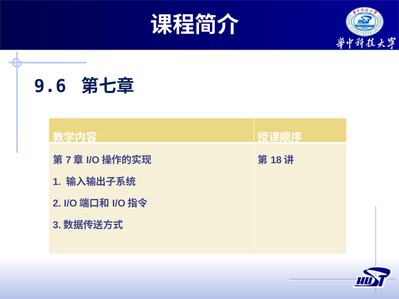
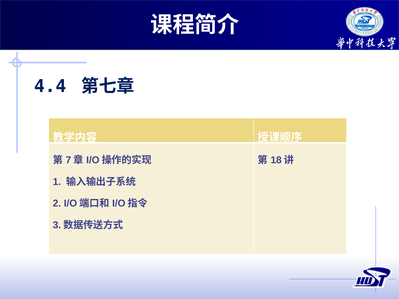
9.6: 9.6 -> 4.4 (50, 86)
